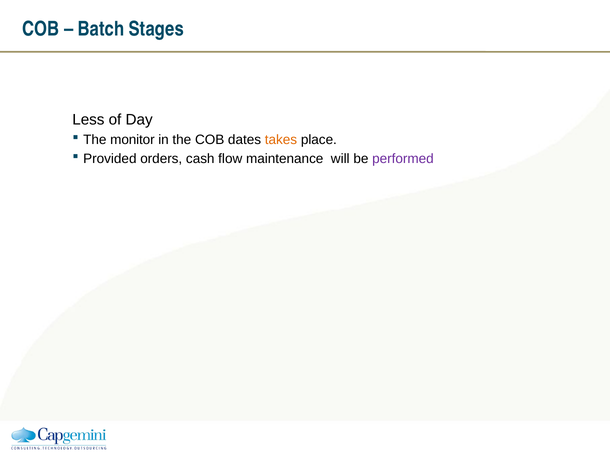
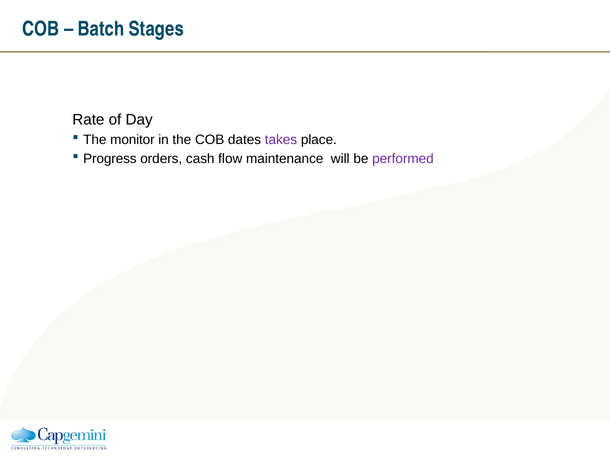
Less: Less -> Rate (88, 119)
takes colour: orange -> purple (281, 140)
Provided: Provided -> Progress (110, 159)
